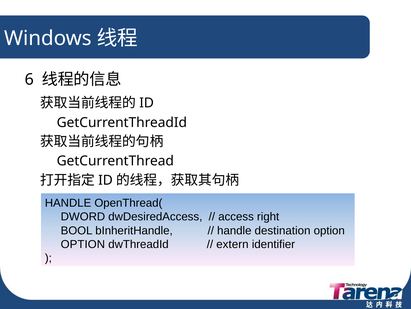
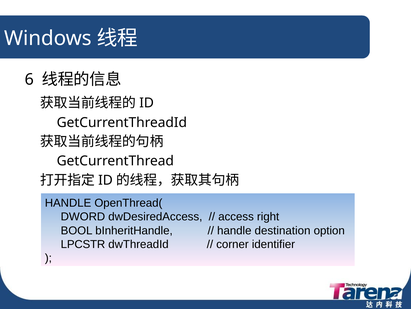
OPTION: OPTION -> LPCSTR (83, 244)
extern: extern -> corner (232, 244)
